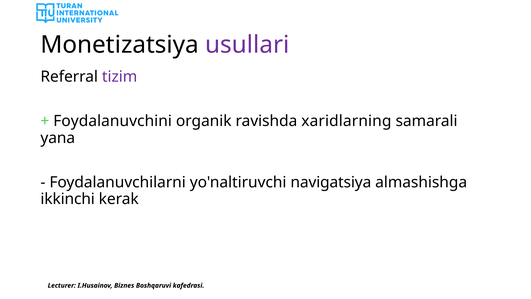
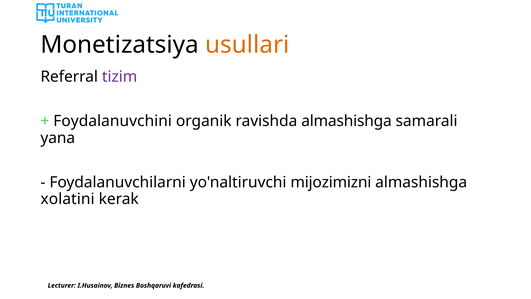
usullari colour: purple -> orange (247, 45)
ravishda xaridlarning: xaridlarning -> almashishga (347, 121)
navigatsiya: navigatsiya -> mijozimizni (331, 182)
ikkinchi: ikkinchi -> xolatini (68, 199)
